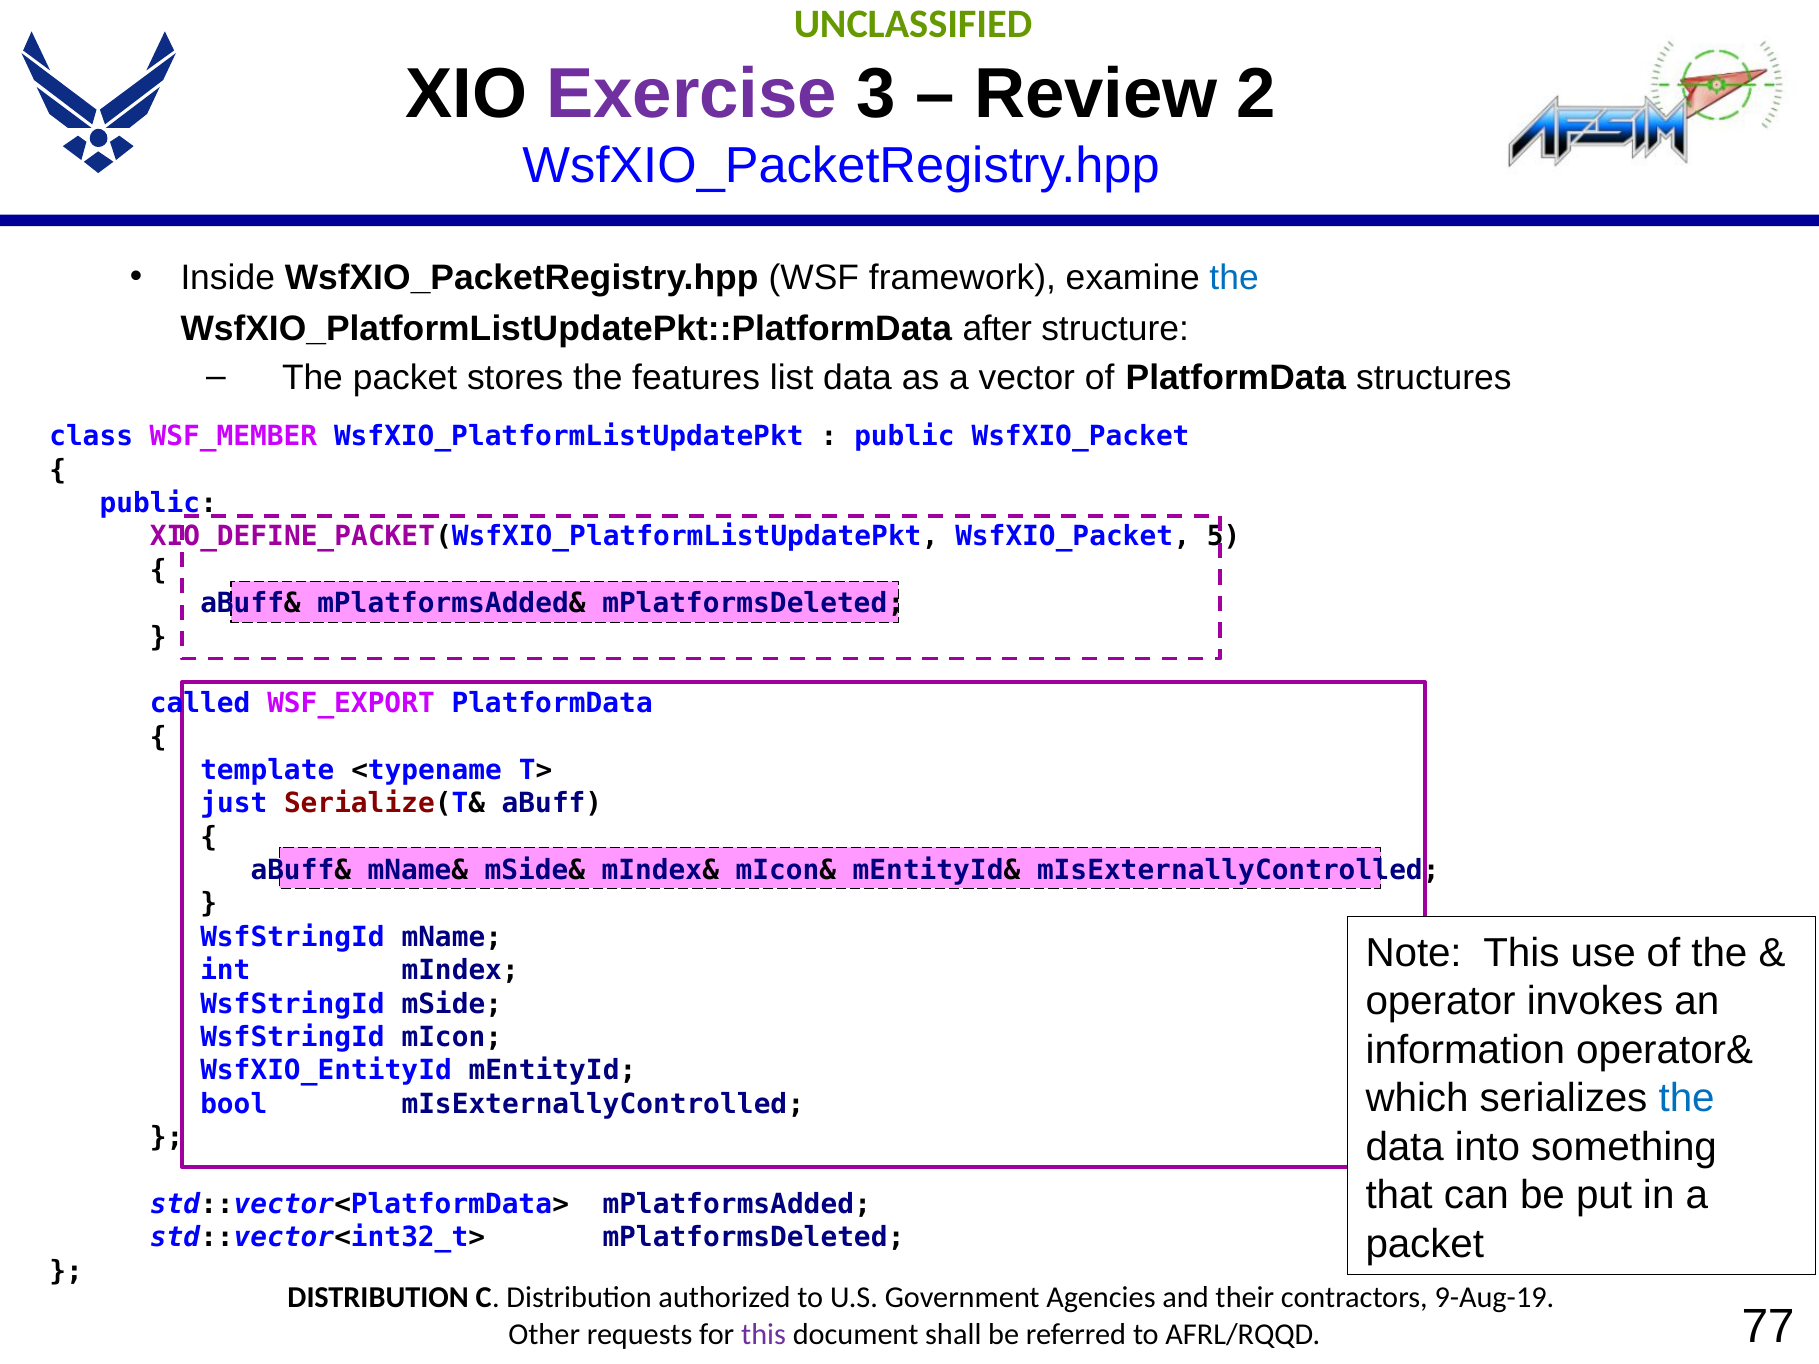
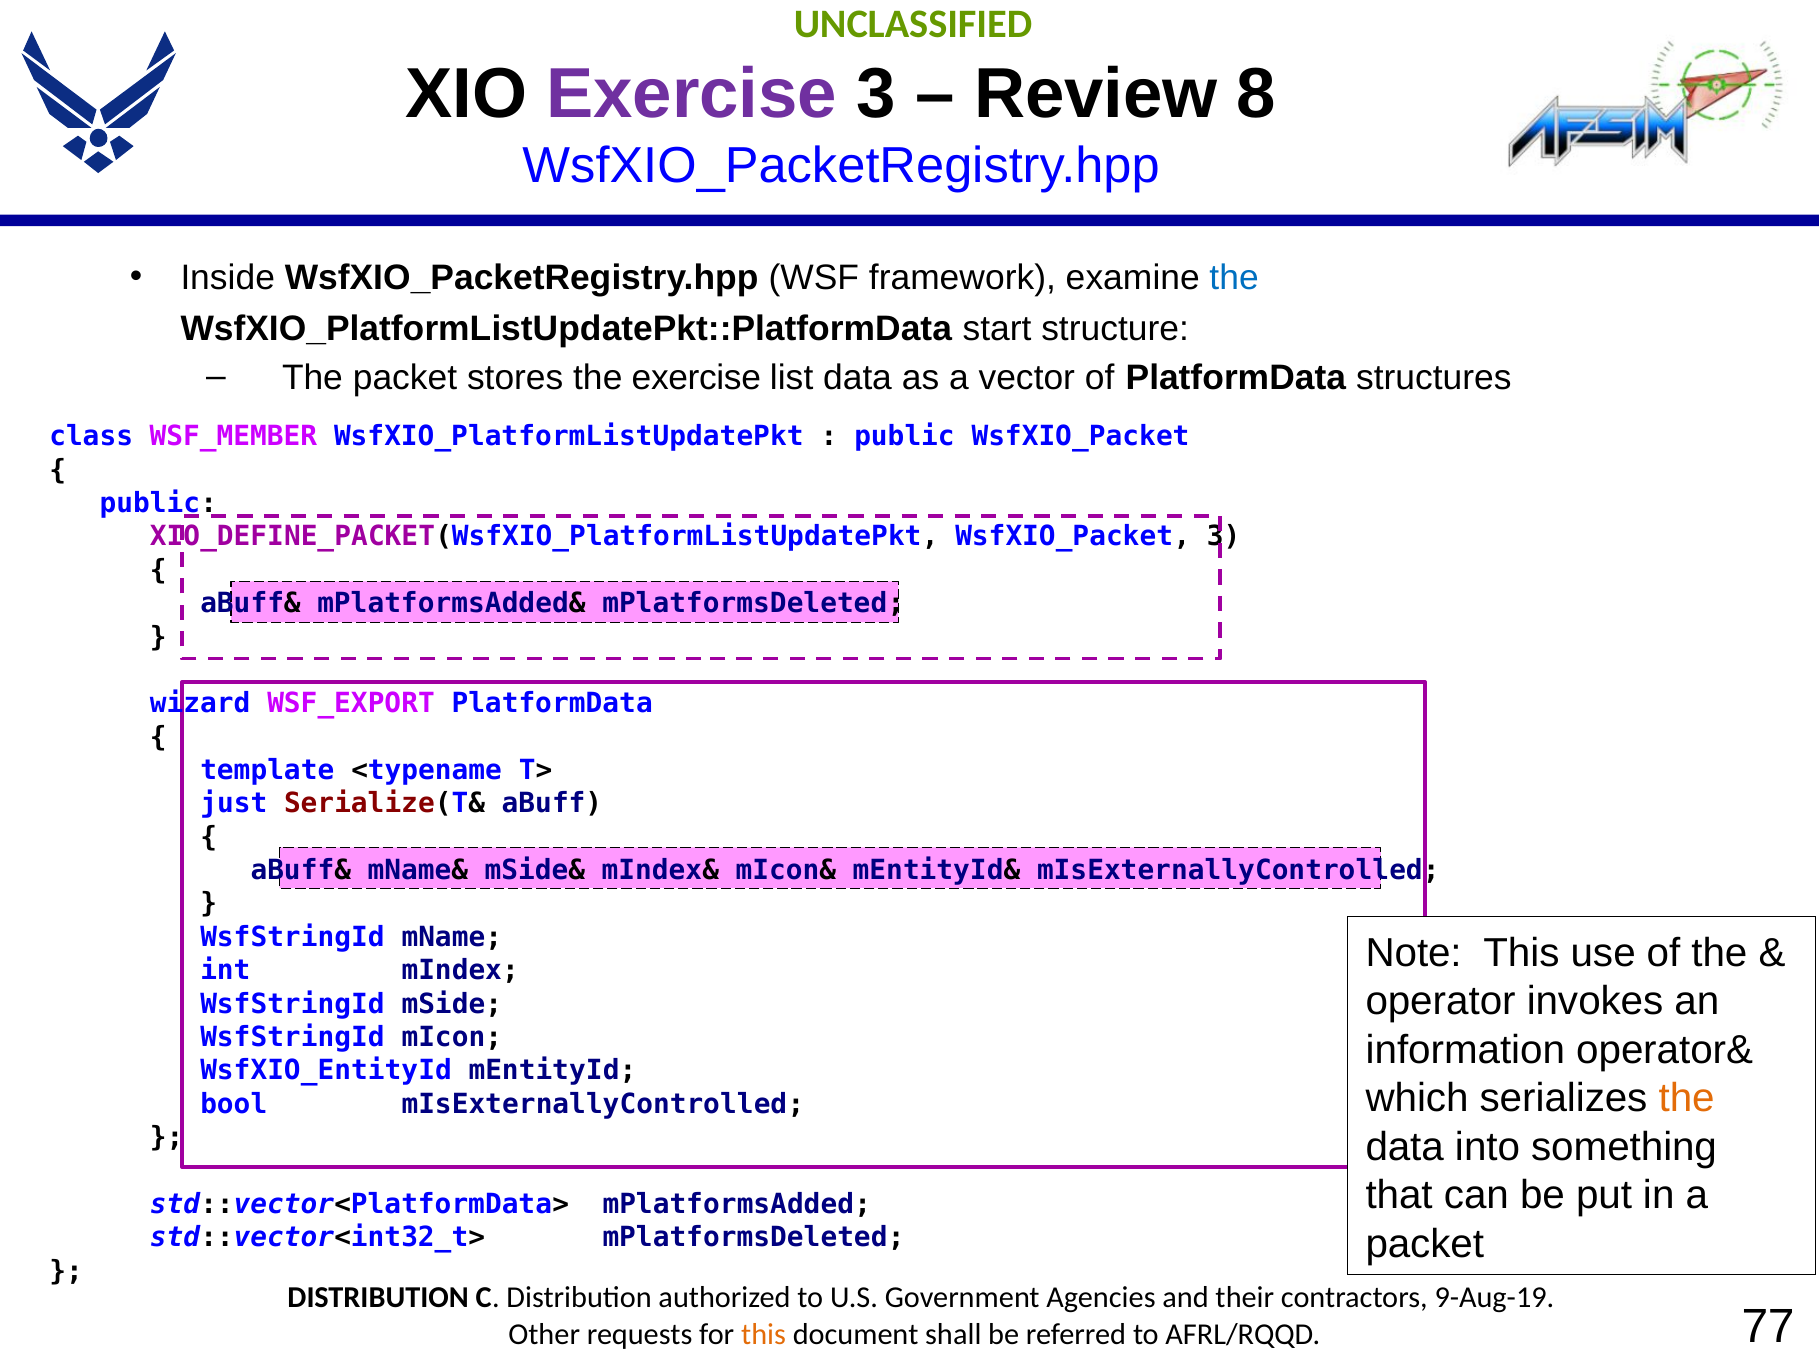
2: 2 -> 8 (1257, 94)
after: after -> start (997, 328)
the features: features -> exercise (696, 378)
WsfXIO_Packet 5: 5 -> 3 (1224, 537)
called: called -> wizard (200, 704)
the colour: blue -> orange (1687, 1099)
this colour: purple -> orange (764, 1334)
